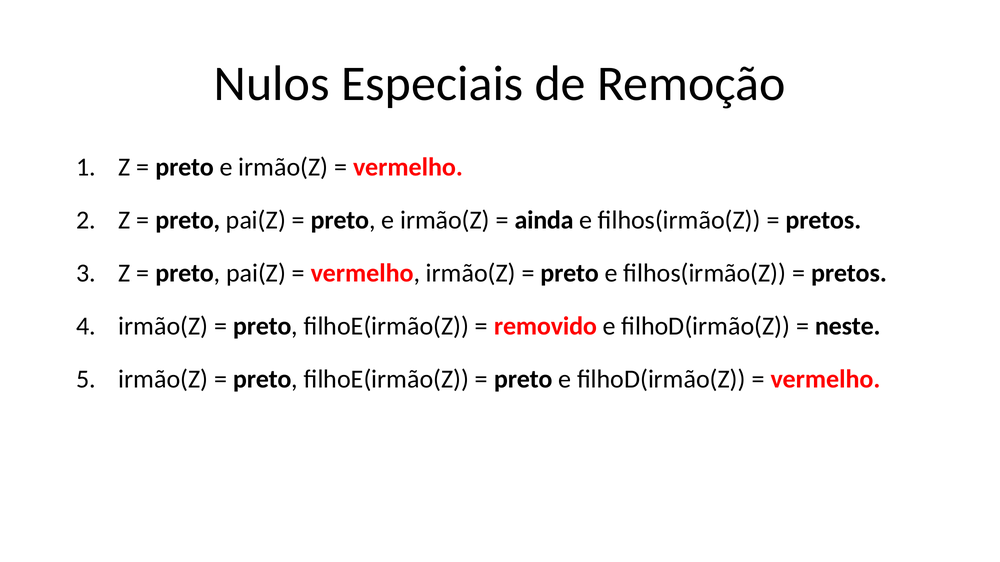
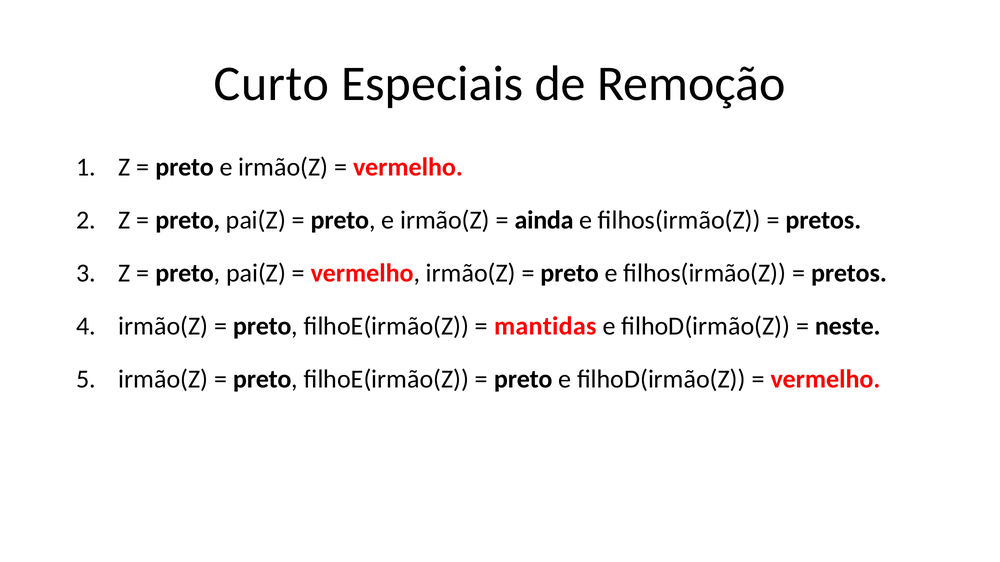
Nulos: Nulos -> Curto (272, 84)
removido: removido -> mantidas (545, 327)
